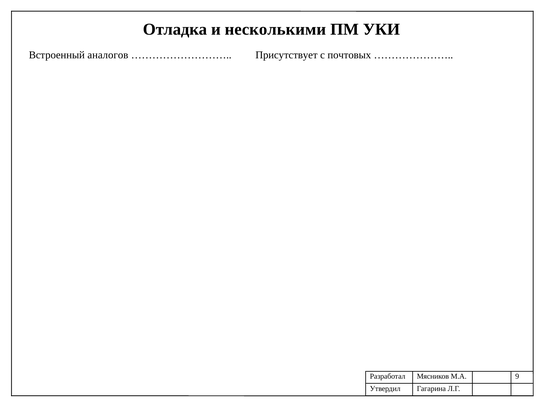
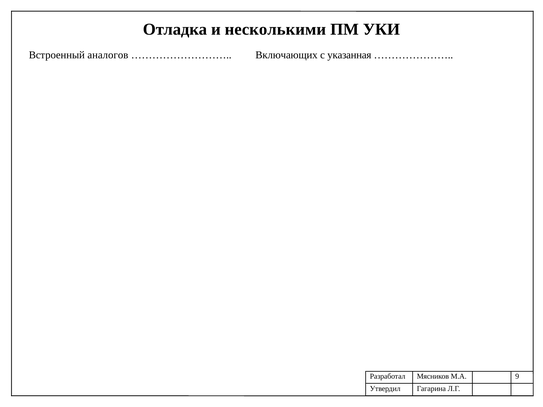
Присутствует: Присутствует -> Включающих (287, 55)
почтовых: почтовых -> указанная (349, 55)
